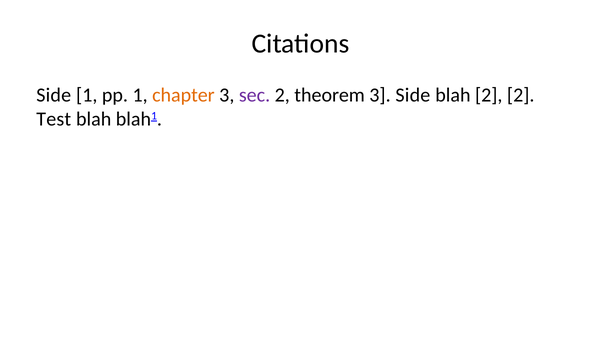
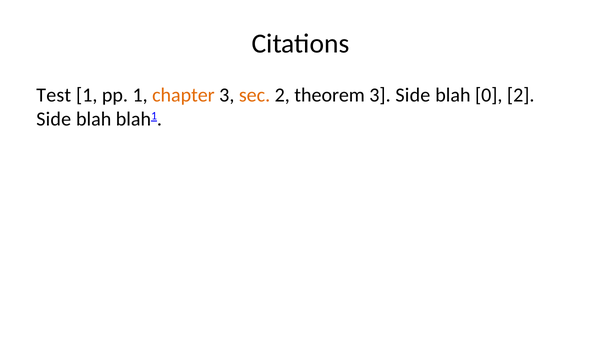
Side: Side -> Test (54, 95)
sec colour: purple -> orange (255, 95)
blah 2: 2 -> 0 (489, 95)
Test: Test -> Side (54, 119)
